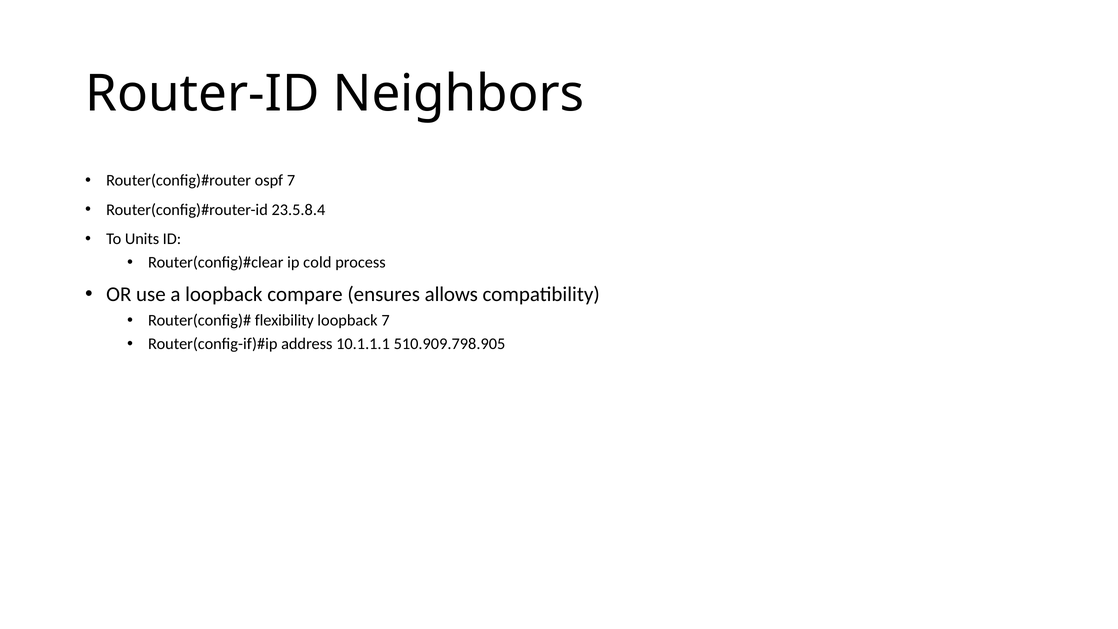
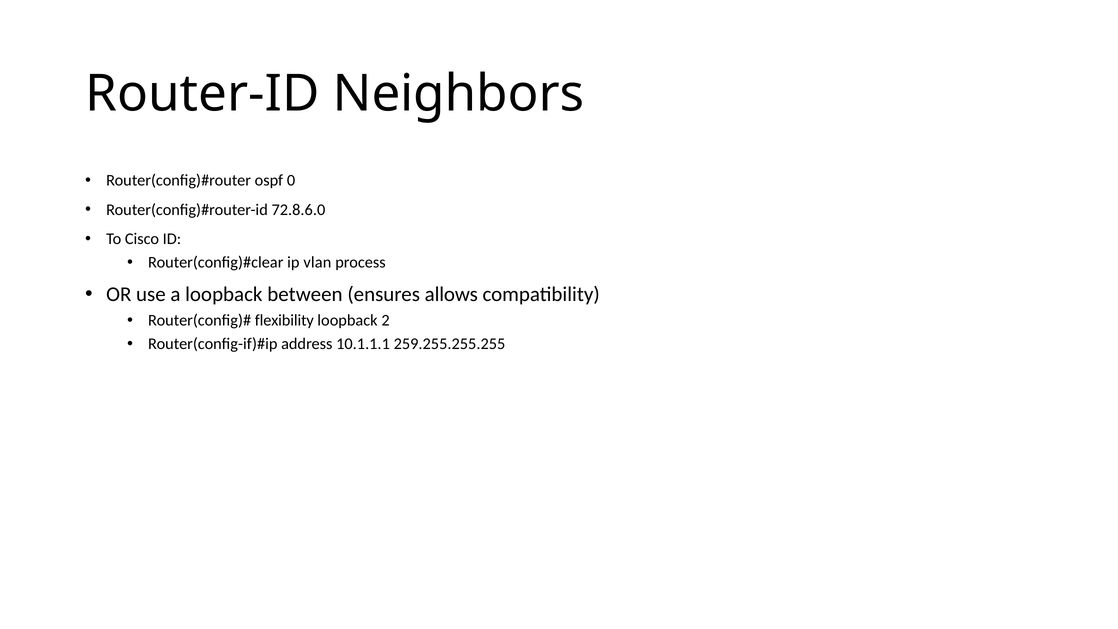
ospf 7: 7 -> 0 (291, 180)
23.5.8.4: 23.5.8.4 -> 72.8.6.0 (298, 210)
Units: Units -> Cisco (142, 239)
cold: cold -> vlan (317, 262)
compare: compare -> between (305, 294)
loopback 7: 7 -> 2 (386, 320)
510.909.798.905: 510.909.798.905 -> 259.255.255.255 (449, 344)
